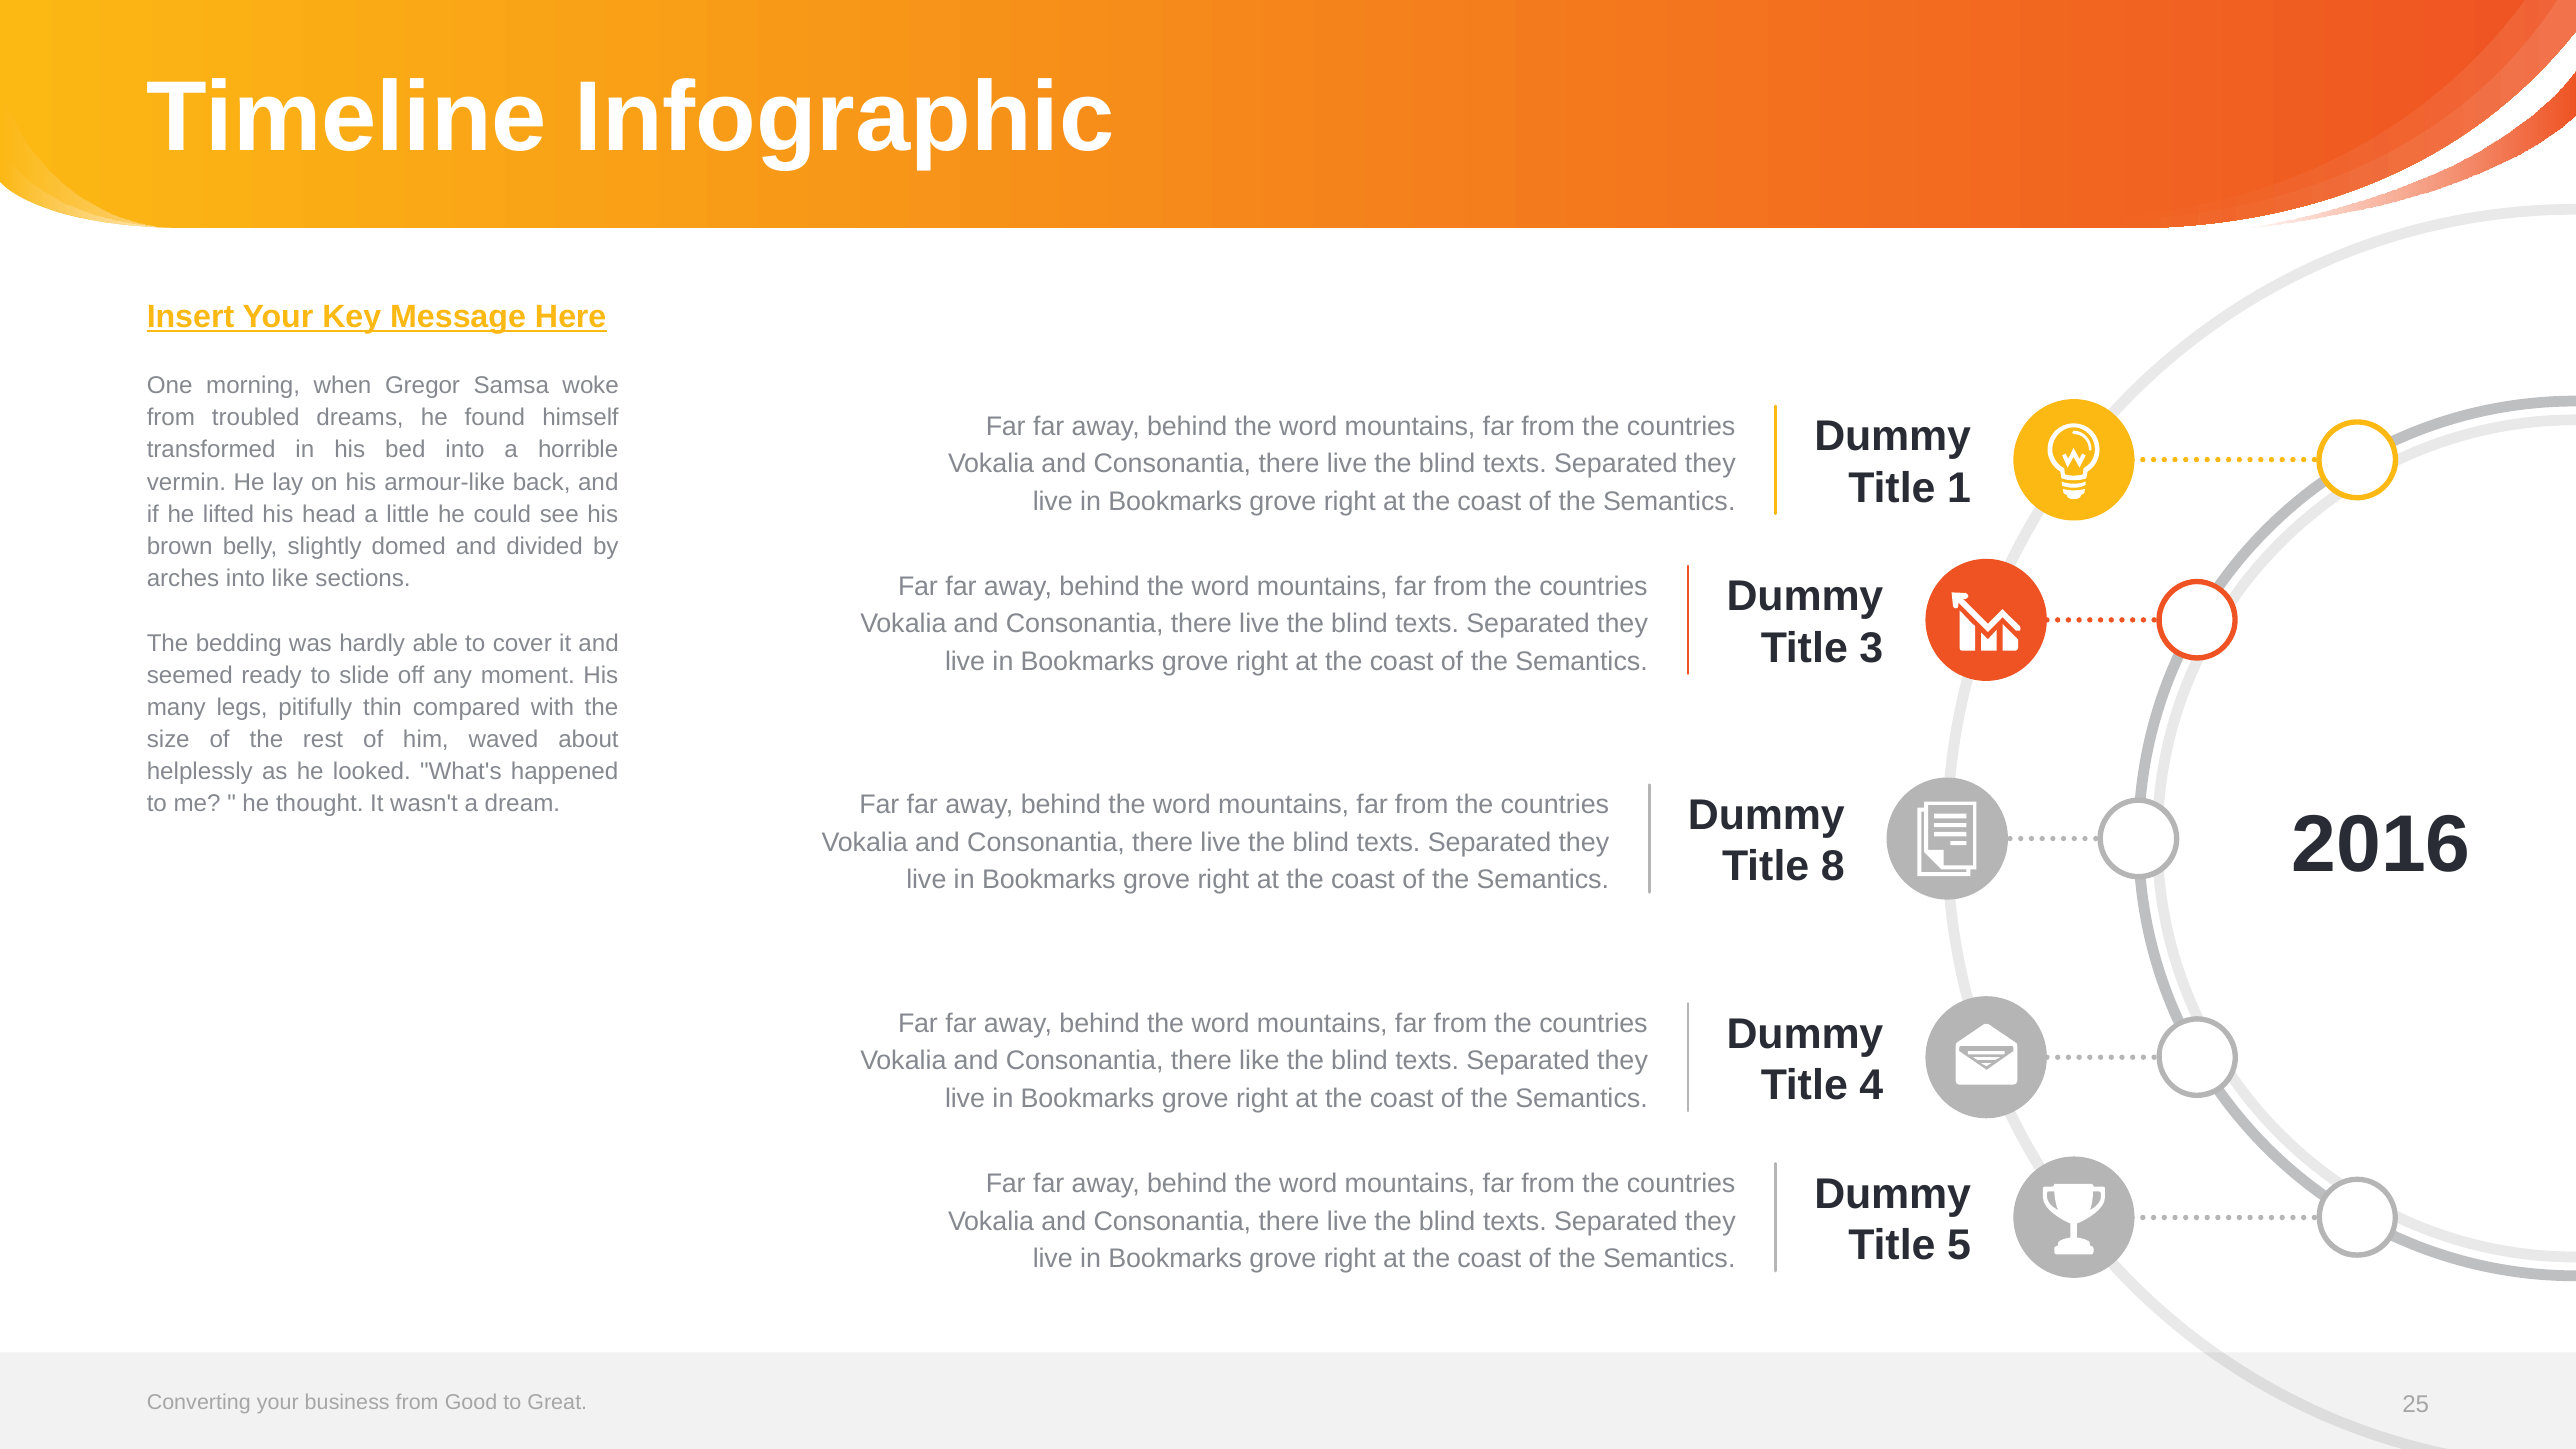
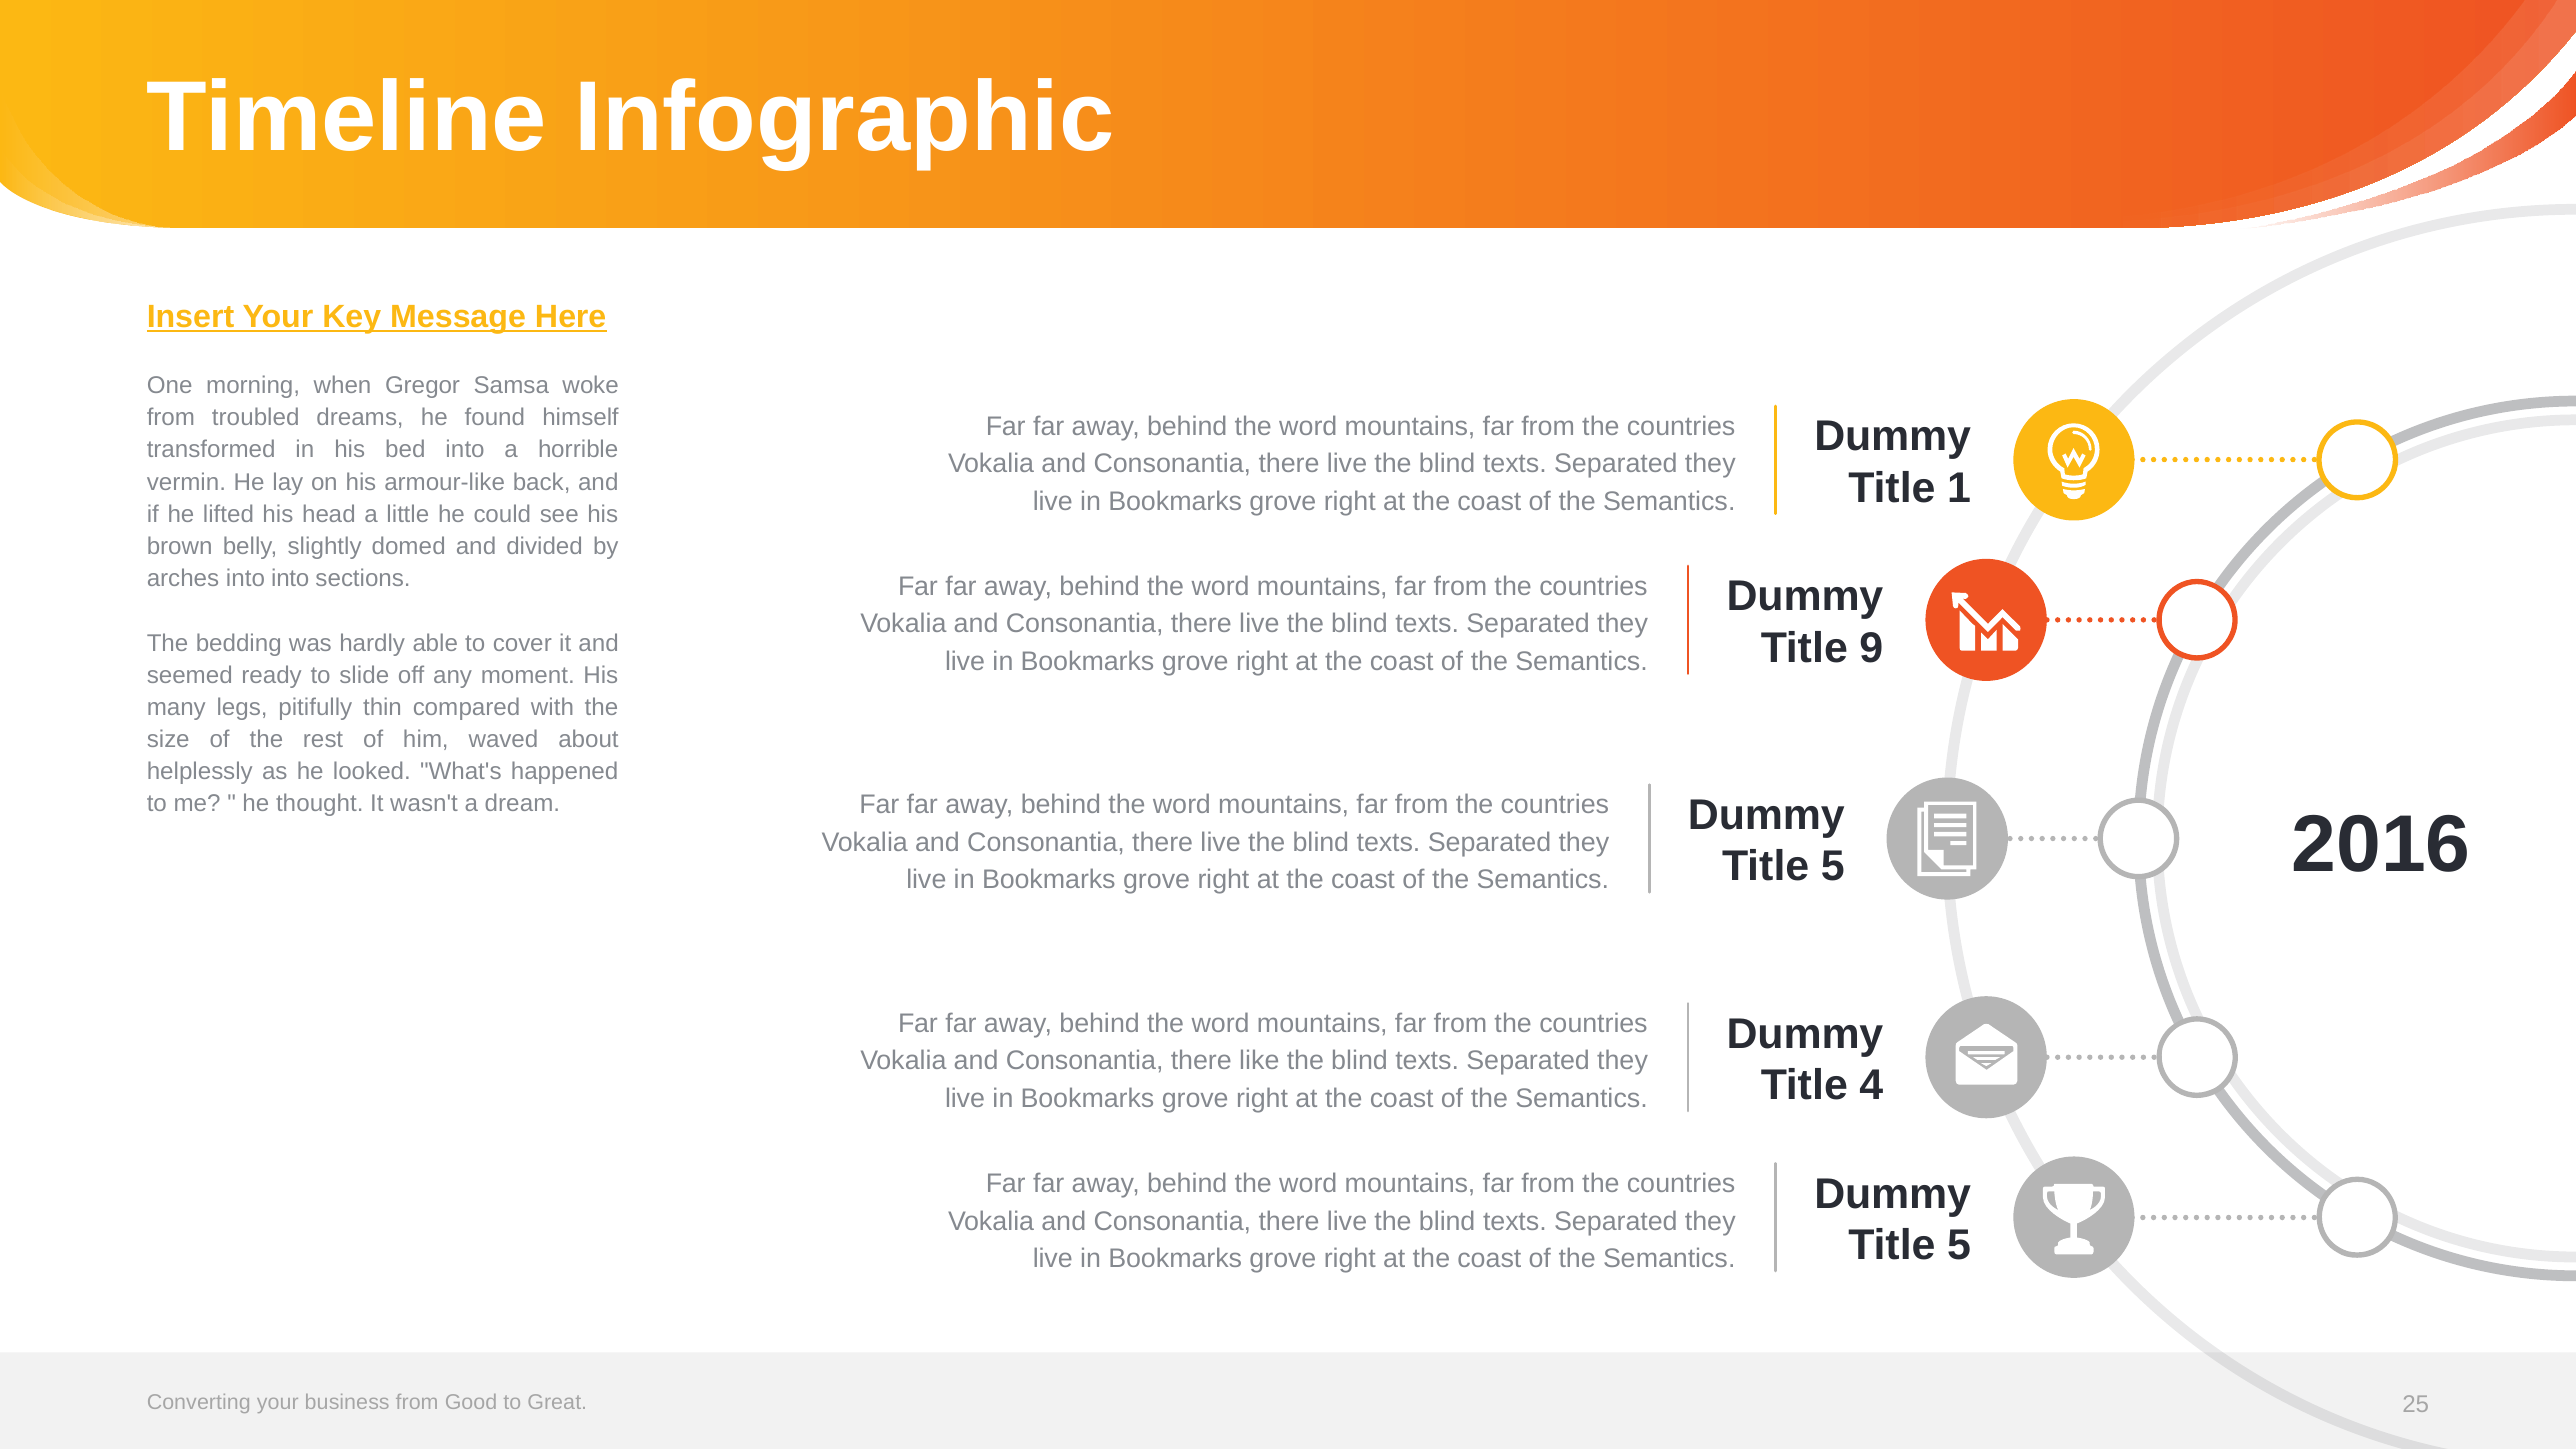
into like: like -> into (290, 579)
3: 3 -> 9 (1871, 648)
8: 8 -> 5 (1833, 867)
